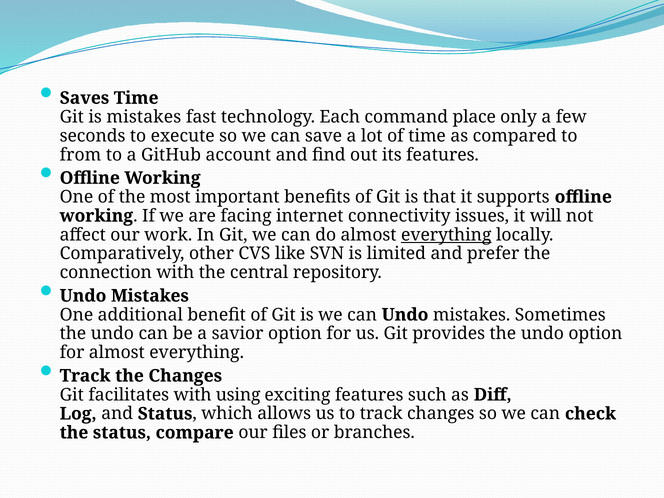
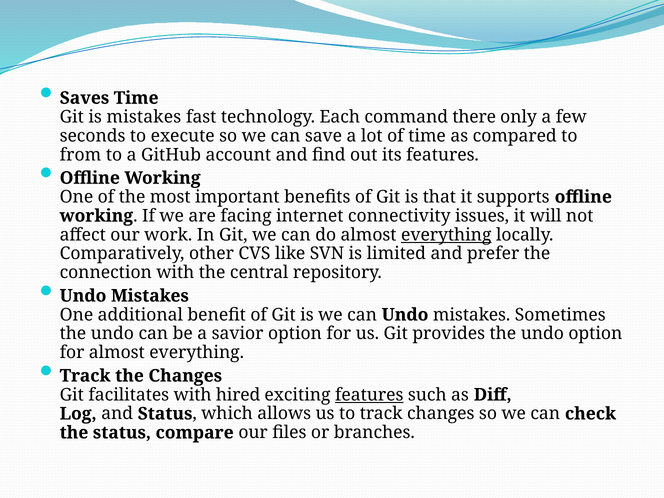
place: place -> there (474, 117)
using: using -> hired (238, 395)
features underline: none -> present (369, 395)
